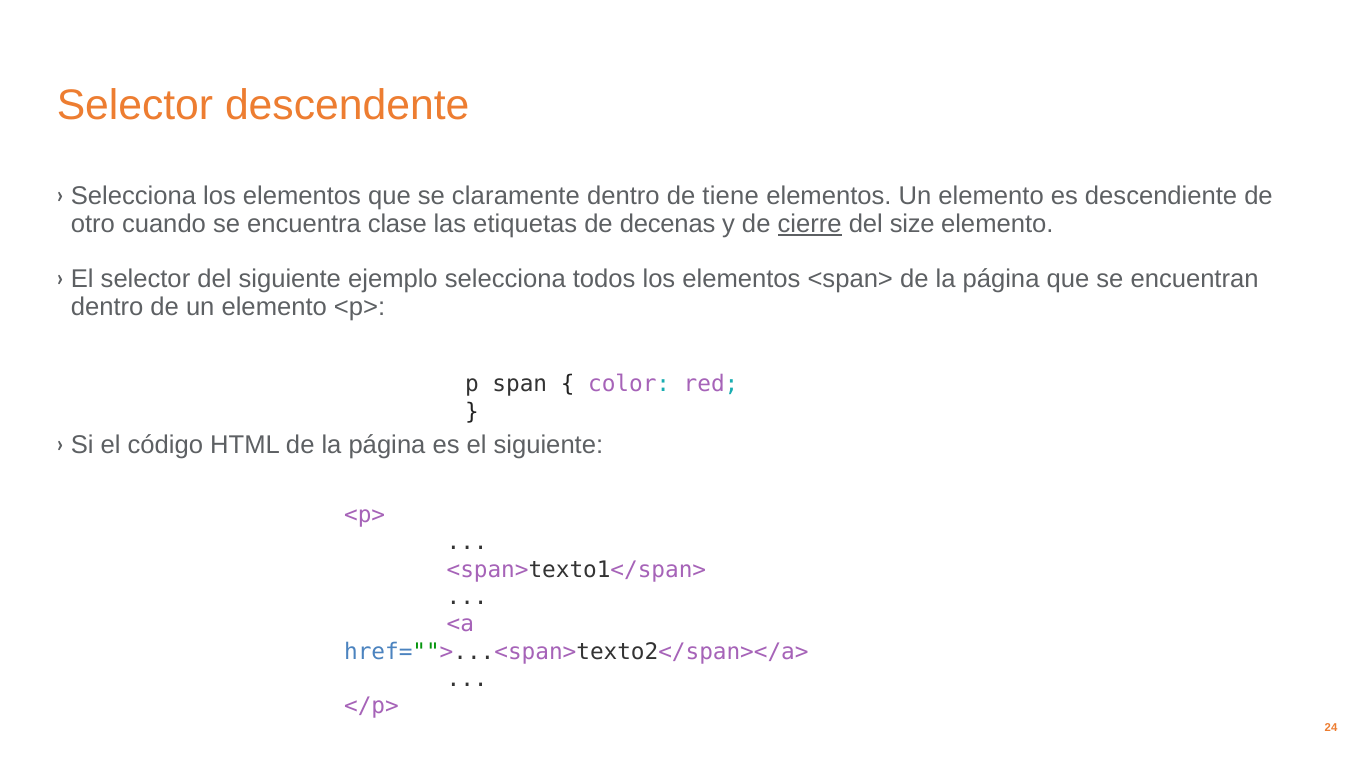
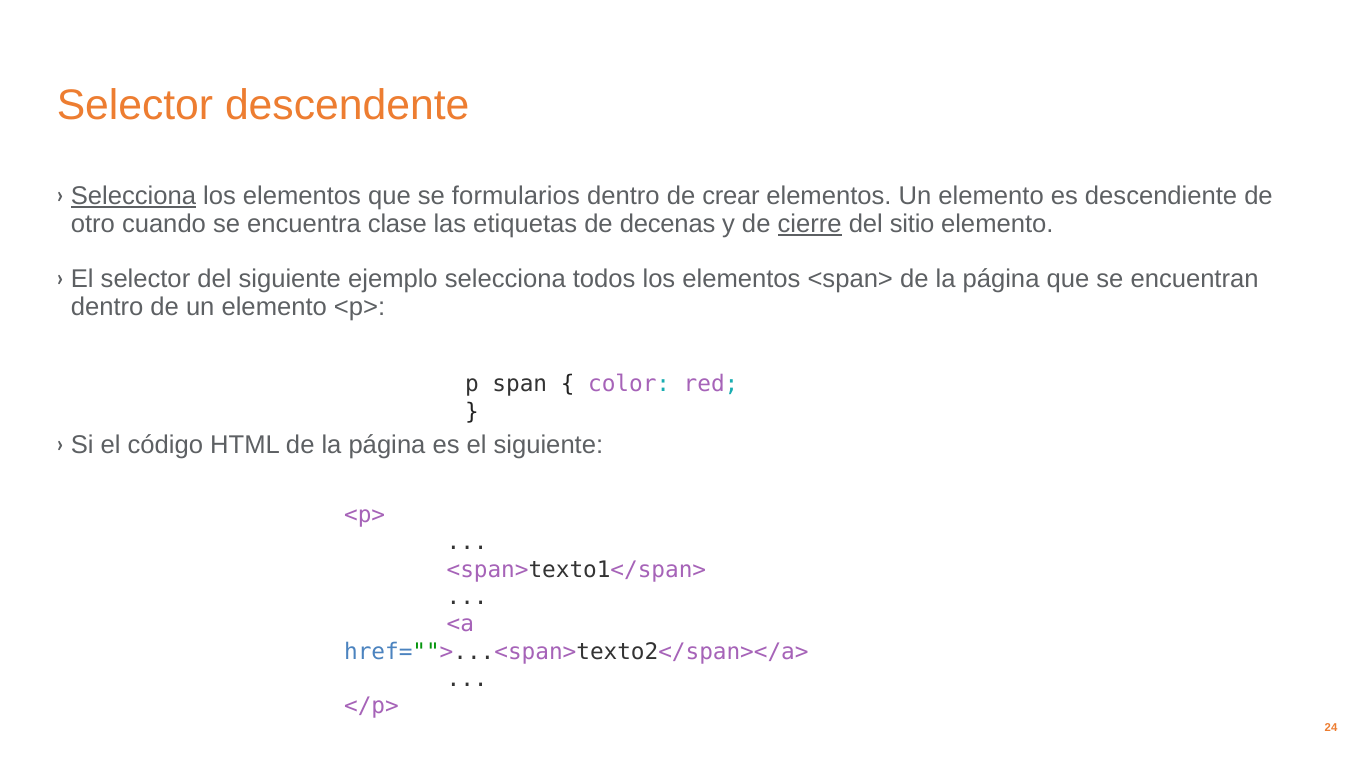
Selecciona underline: none -> present (133, 196)
claramente: claramente -> formularios (516, 196)
tiene: tiene -> crear (731, 196)
size: size -> sitio (912, 224)
